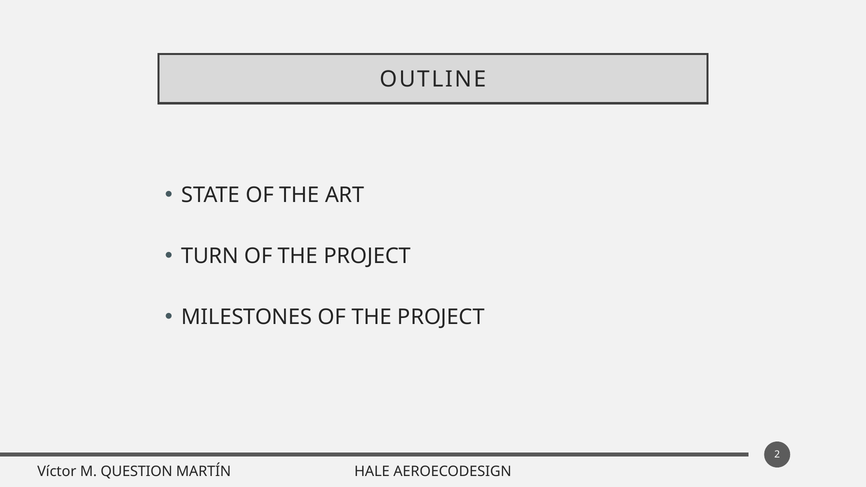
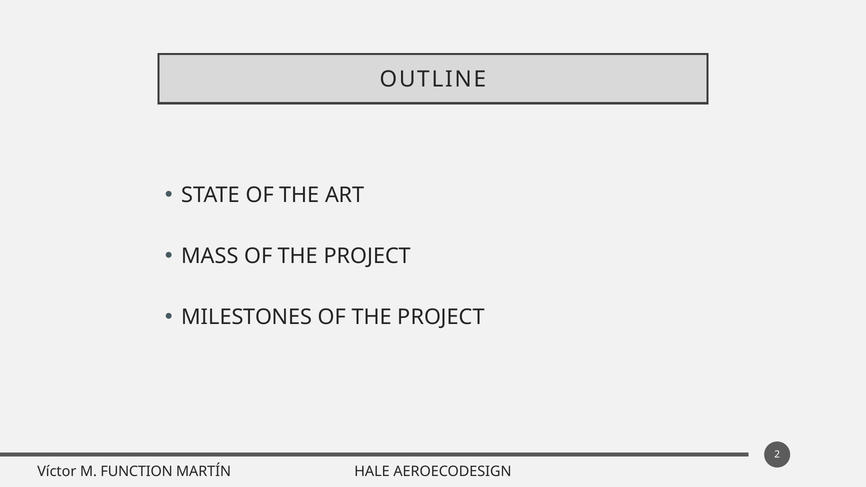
TURN: TURN -> MASS (210, 256)
QUESTION: QUESTION -> FUNCTION (137, 472)
